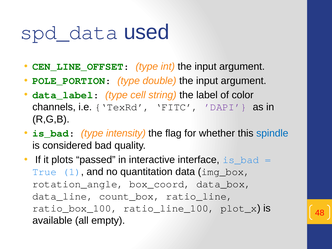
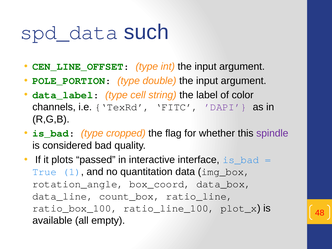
used: used -> such (146, 32)
intensity: intensity -> cropped (126, 133)
spindle colour: blue -> purple (272, 133)
